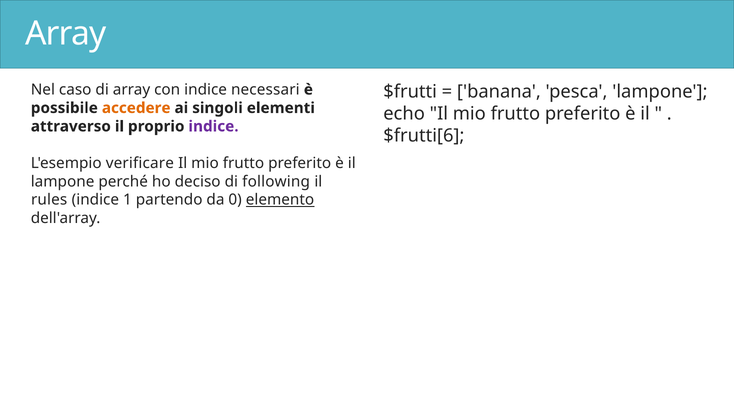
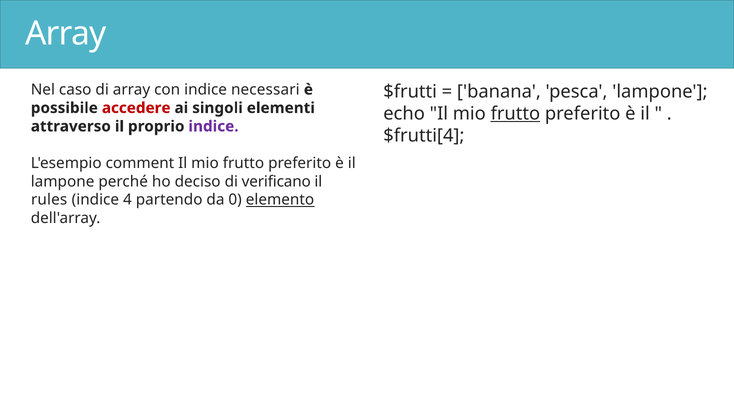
accedere colour: orange -> red (136, 108)
frutto underline: none -> present (515, 114)
$frutti[6: $frutti[6 -> $frutti[4 (424, 136)
verificare: verificare -> comment (140, 163)
following: following -> verificano (276, 181)
1: 1 -> 4 (127, 200)
